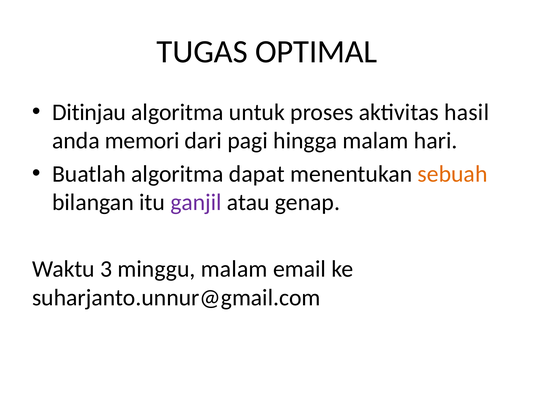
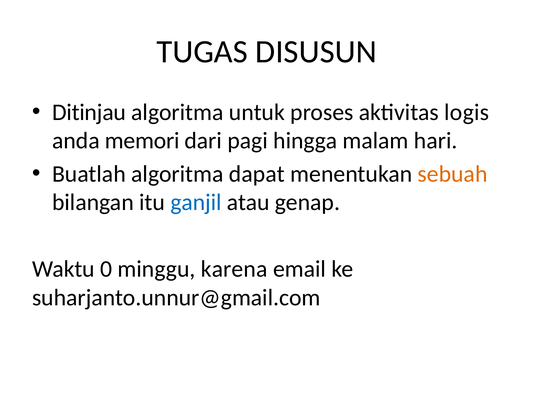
OPTIMAL: OPTIMAL -> DISUSUN (316, 52)
hasil: hasil -> logis (467, 112)
ganjil colour: purple -> blue (196, 202)
3: 3 -> 0 (106, 269)
minggu malam: malam -> karena (234, 269)
